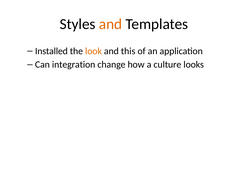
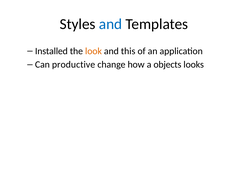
and colour: orange -> blue (111, 24)
integration: integration -> productive (74, 65)
culture: culture -> objects (167, 65)
